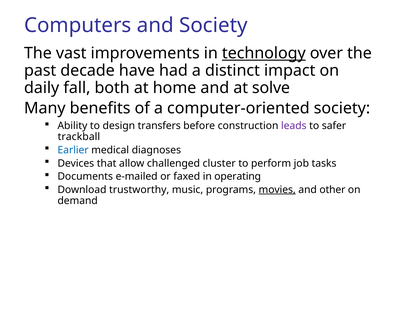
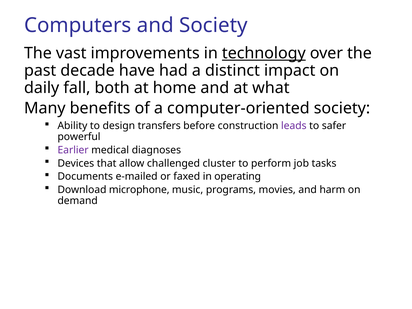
solve: solve -> what (271, 88)
trackball: trackball -> powerful (79, 137)
Earlier colour: blue -> purple (73, 150)
trustworthy: trustworthy -> microphone (139, 190)
movies underline: present -> none (277, 190)
other: other -> harm (332, 190)
